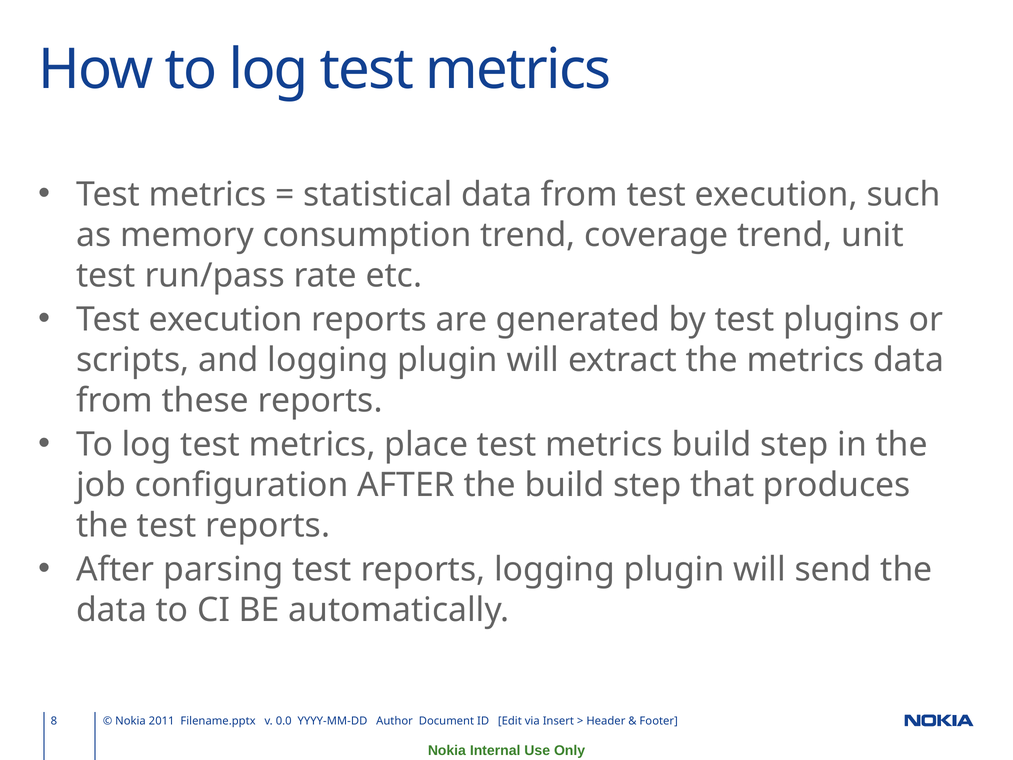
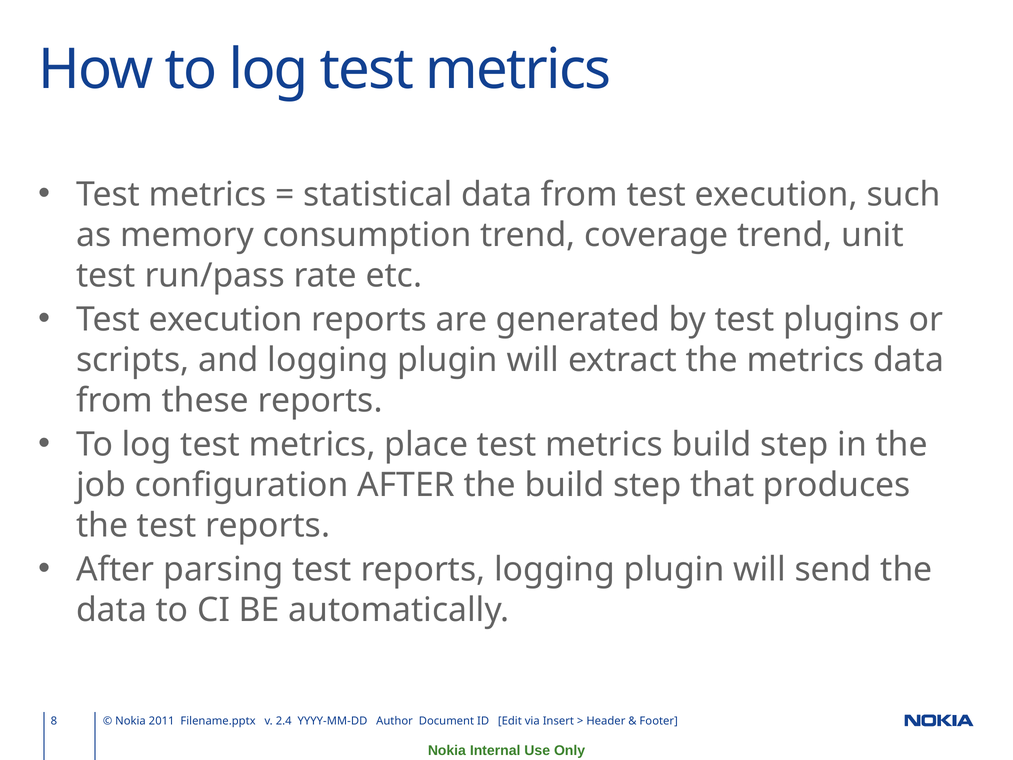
0.0: 0.0 -> 2.4 (284, 721)
